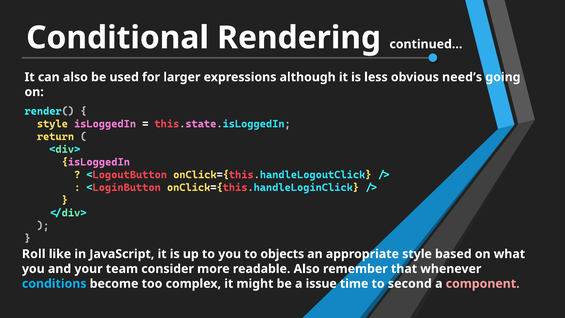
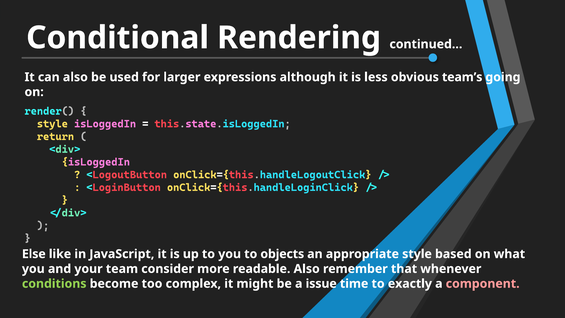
need’s: need’s -> team’s (462, 77)
Roll: Roll -> Else (34, 254)
conditions colour: light blue -> light green (54, 284)
second: second -> exactly (410, 284)
